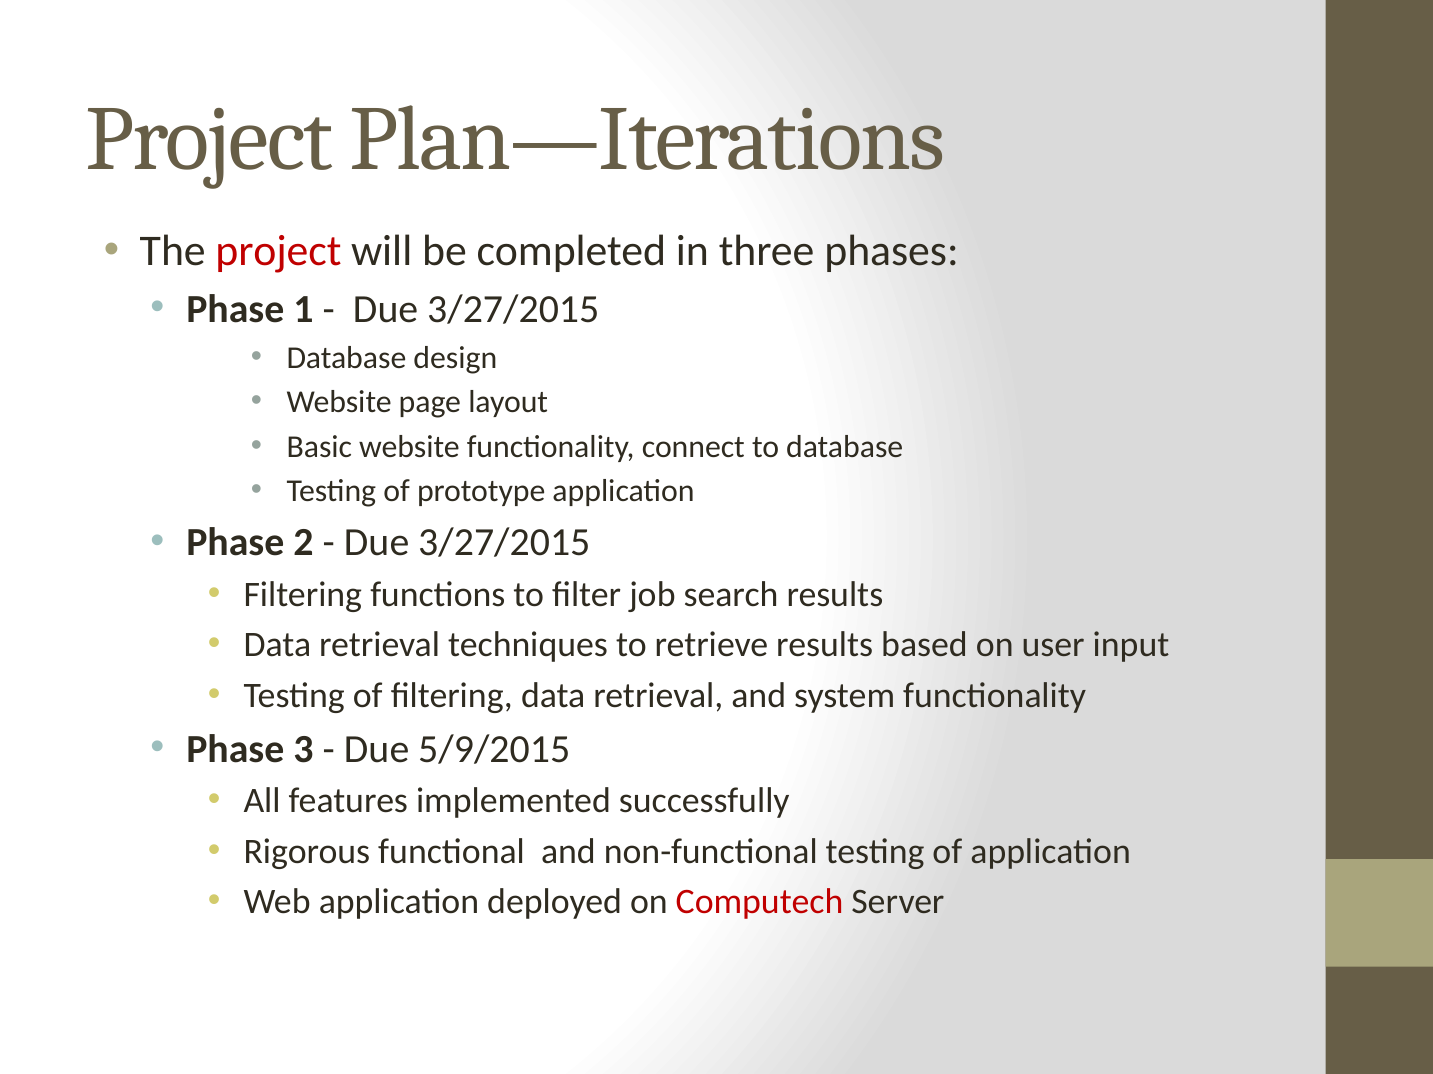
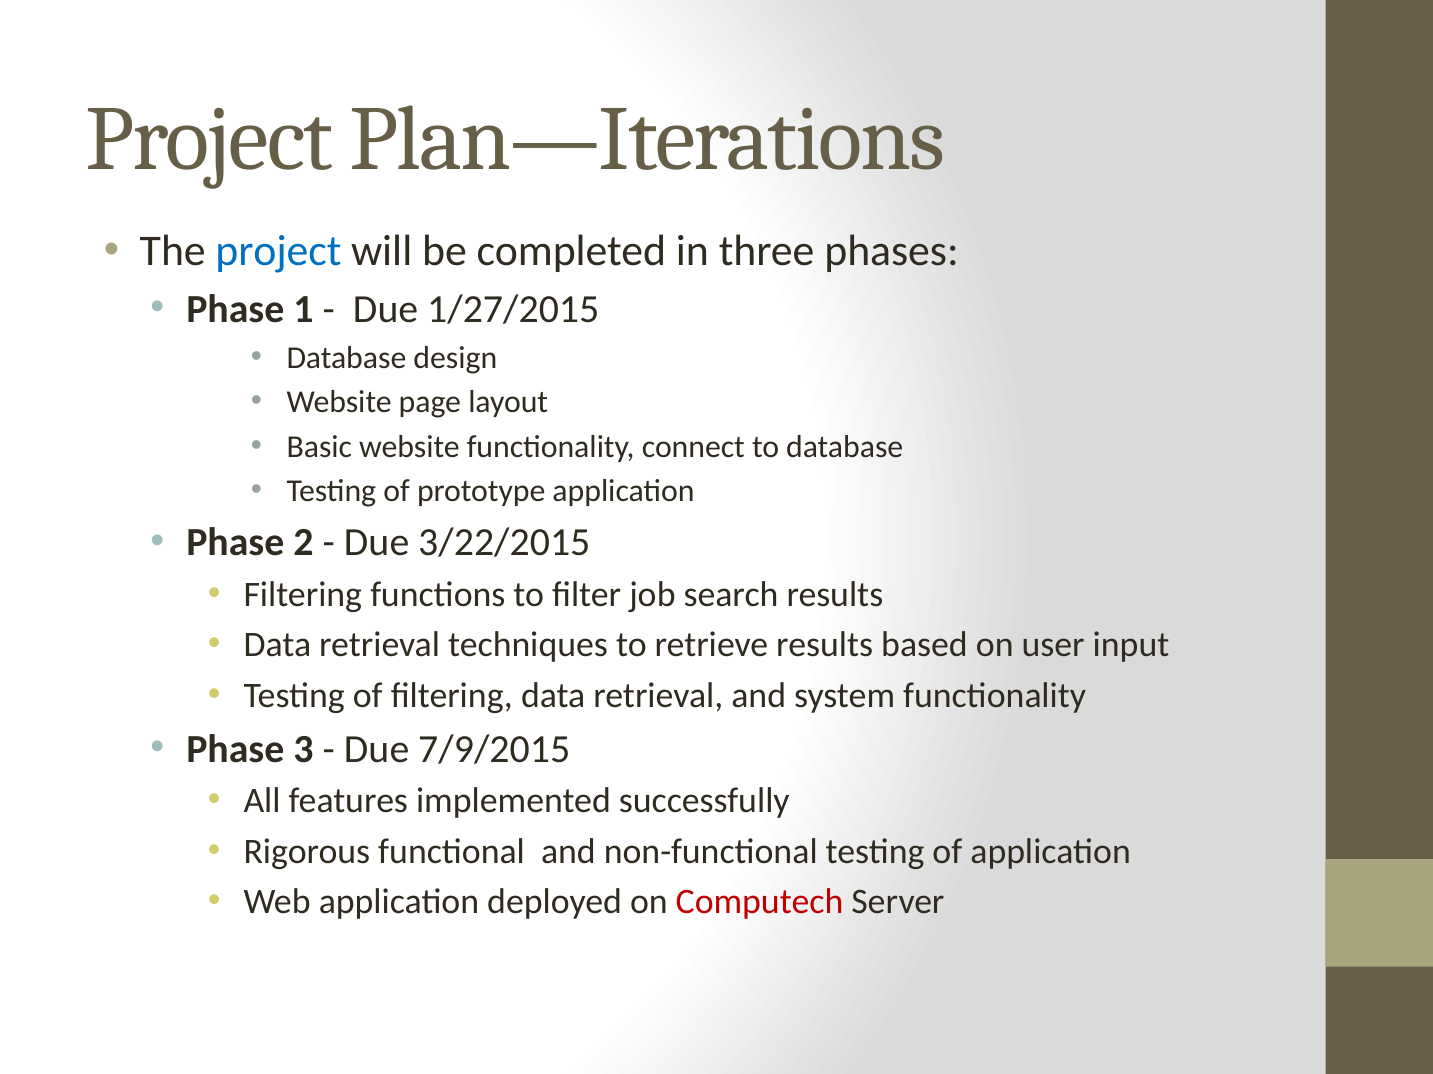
project colour: red -> blue (278, 251)
3/27/2015: 3/27/2015 -> 1/27/2015 (513, 309)
3/27/2015: 3/27/2015 -> 3/22/2015 (504, 543)
5/9/2015: 5/9/2015 -> 7/9/2015 (494, 749)
